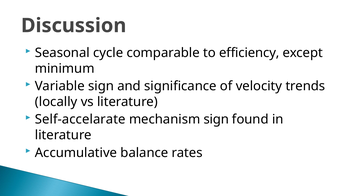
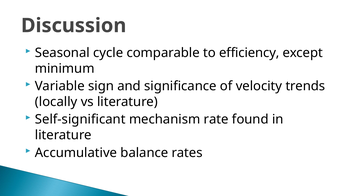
Self-accelarate: Self-accelarate -> Self-significant (80, 120)
mechanism sign: sign -> rate (216, 120)
